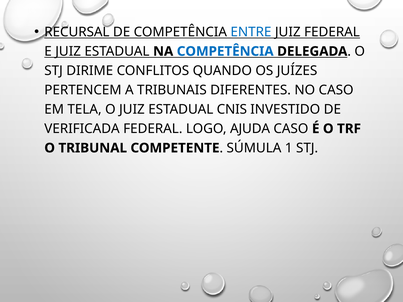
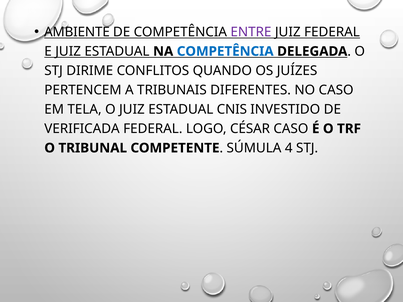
RECURSAL: RECURSAL -> AMBIENTE (77, 32)
ENTRE colour: blue -> purple (251, 32)
AJUDA: AJUDA -> CÉSAR (250, 129)
1: 1 -> 4 (289, 148)
